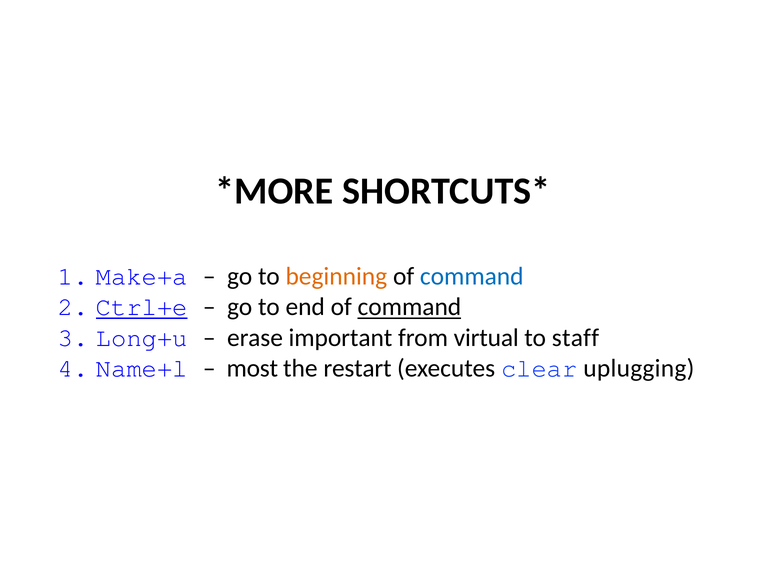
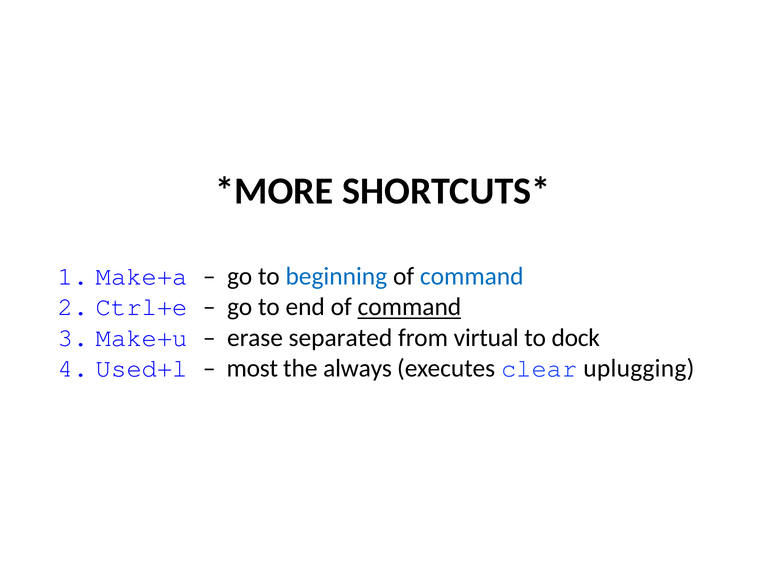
beginning colour: orange -> blue (336, 277)
Ctrl+e underline: present -> none (142, 307)
Long+u: Long+u -> Make+u (142, 338)
important: important -> separated (340, 338)
staff: staff -> dock (576, 338)
Name+l: Name+l -> Used+l (142, 368)
restart: restart -> always (358, 368)
